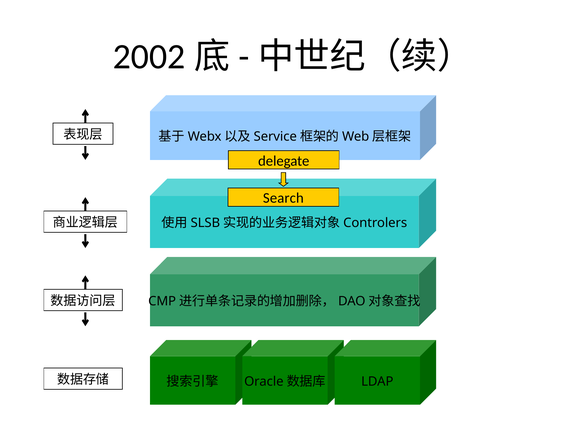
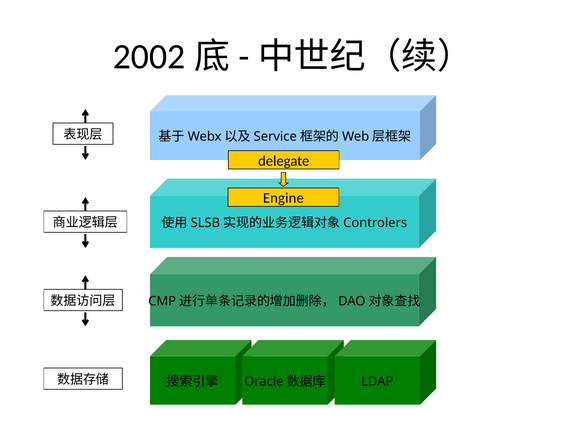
Search: Search -> Engine (283, 198)
